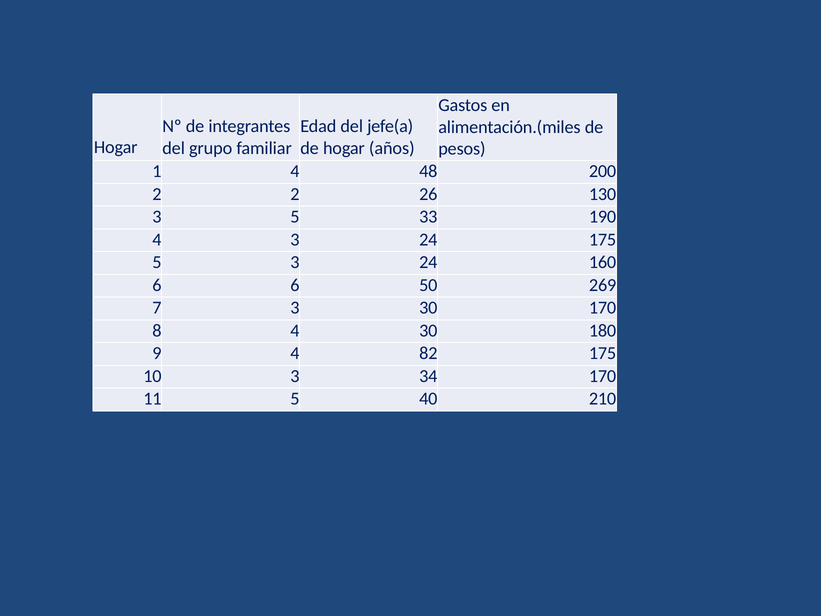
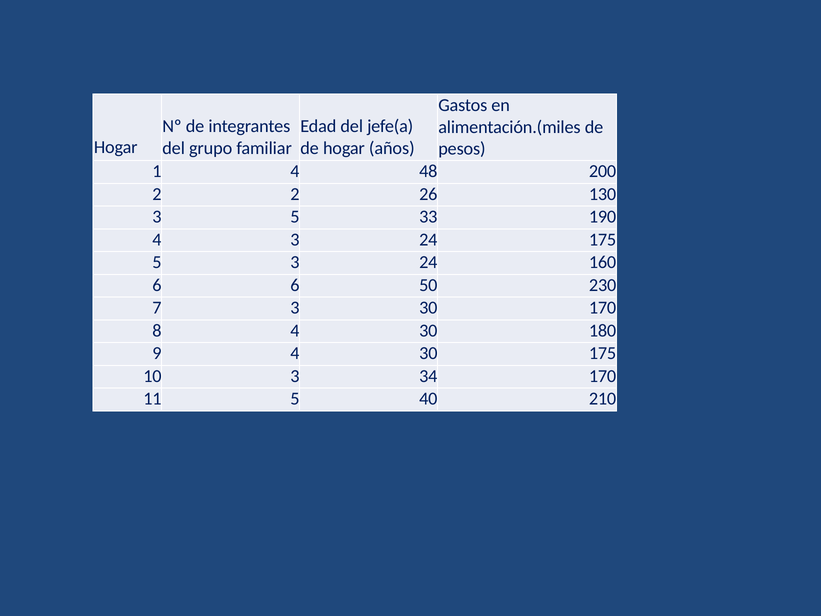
269: 269 -> 230 (603, 285)
9 4 82: 82 -> 30 (428, 353)
